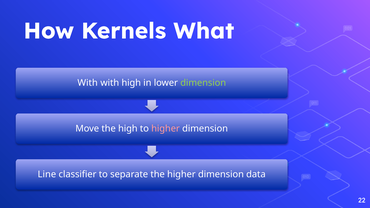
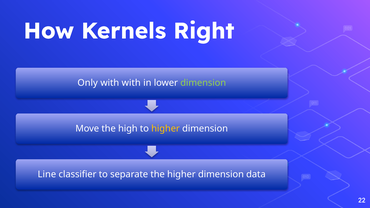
What: What -> Right (204, 31)
With: With -> Only (88, 83)
with high: high -> with (131, 83)
higher colour: pink -> yellow (166, 129)
